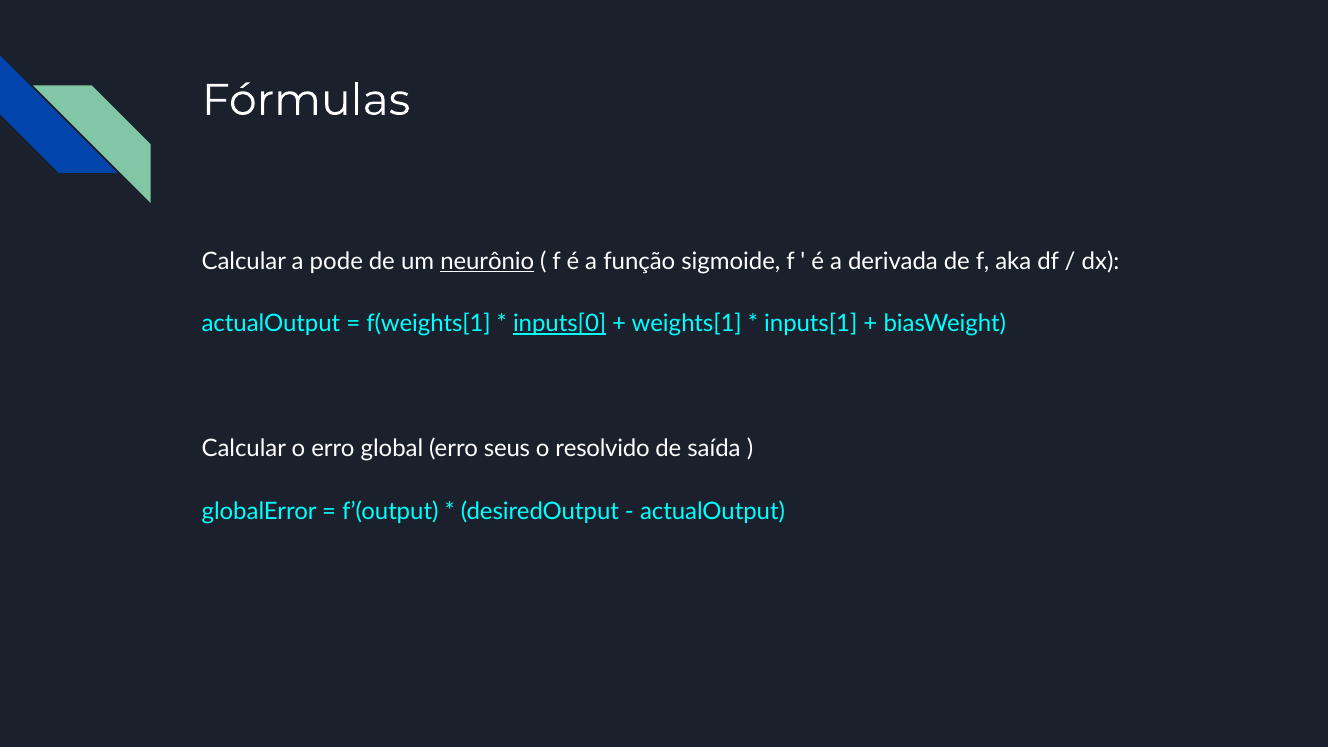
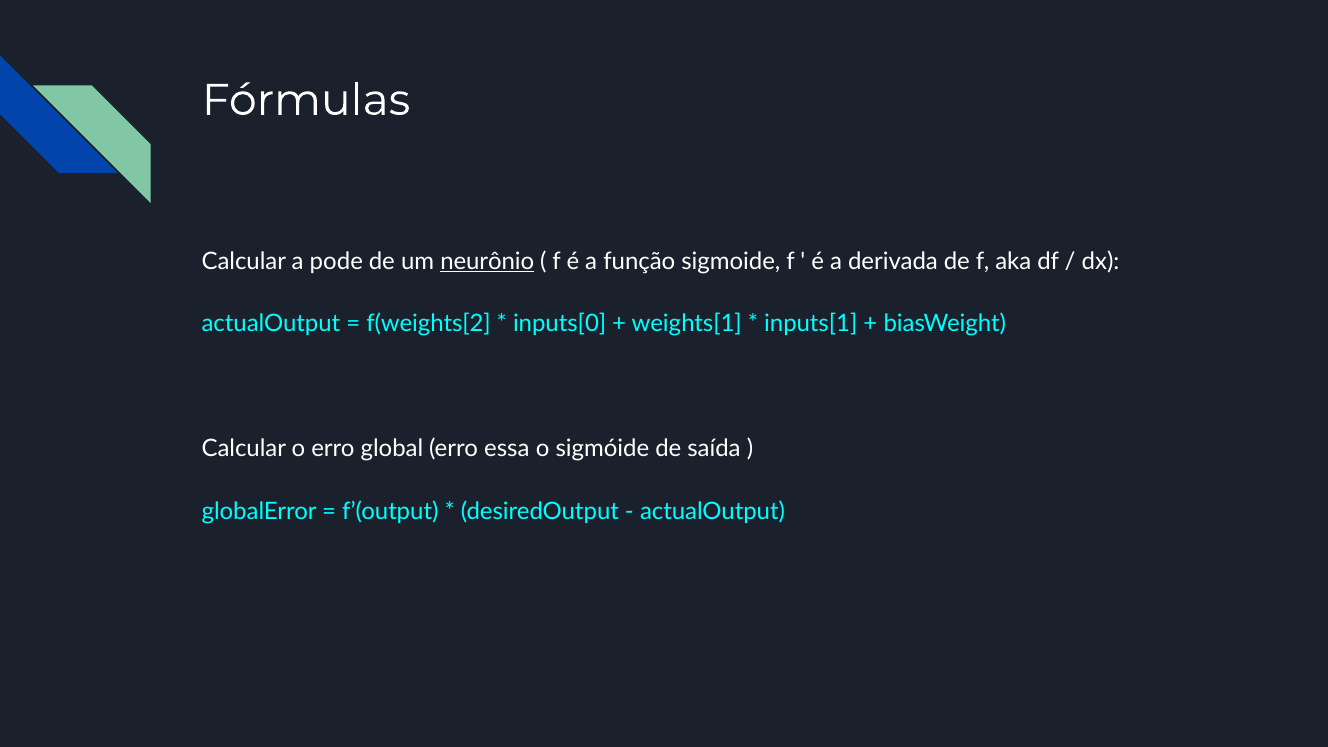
f(weights[1: f(weights[1 -> f(weights[2 (429, 324)
inputs[0 underline: present -> none (560, 324)
seus: seus -> essa (507, 449)
resolvido: resolvido -> sigmóide (602, 449)
